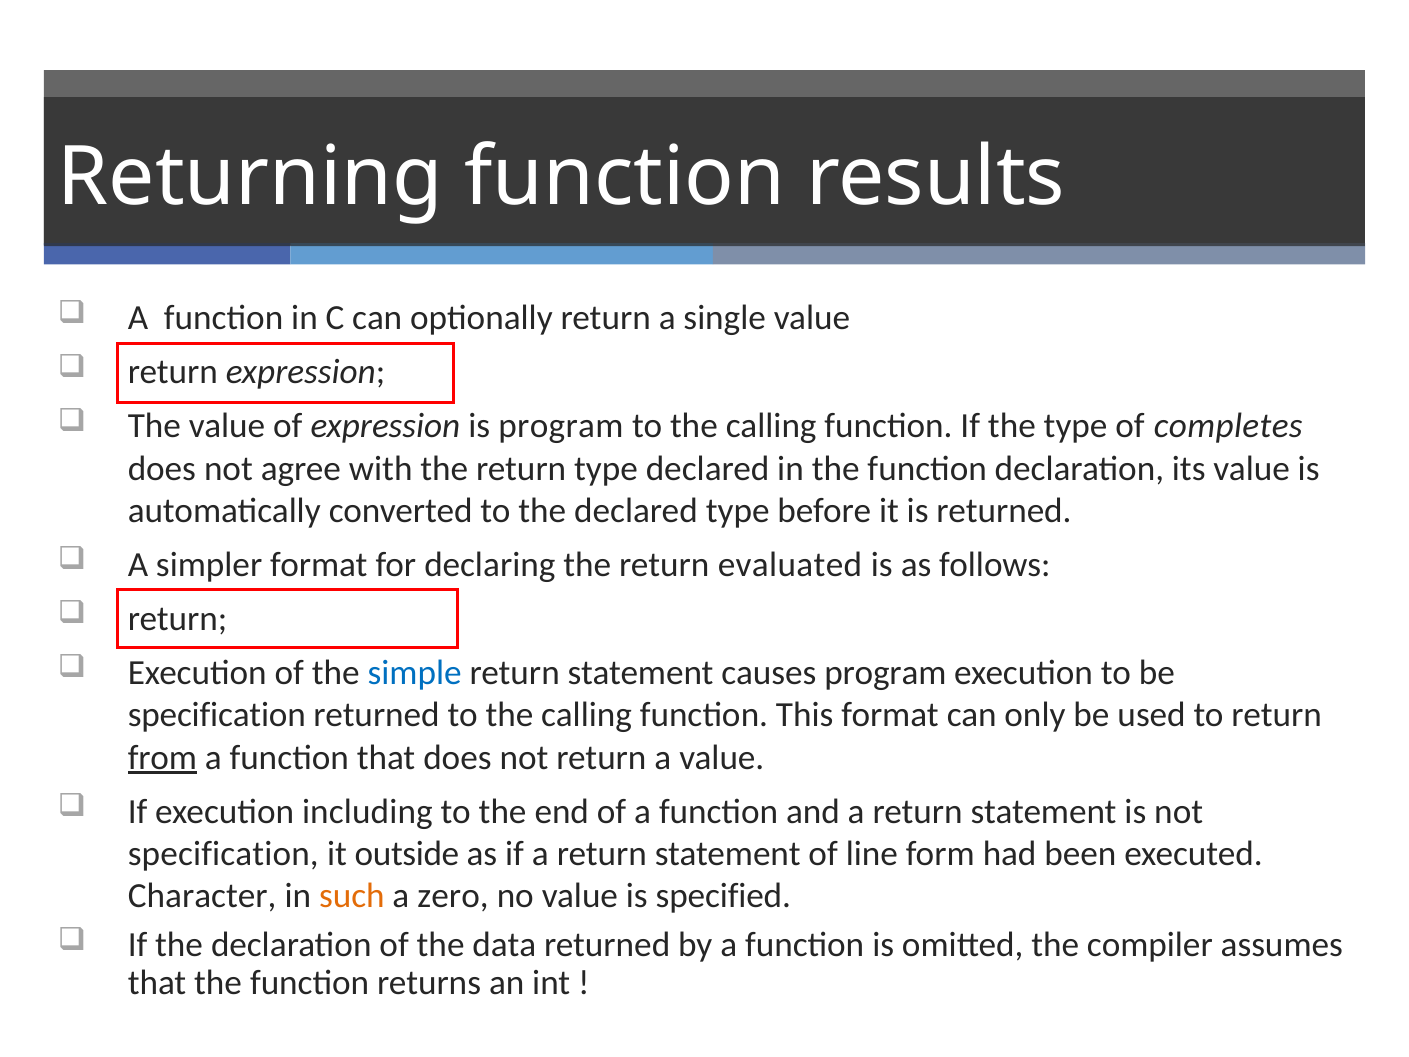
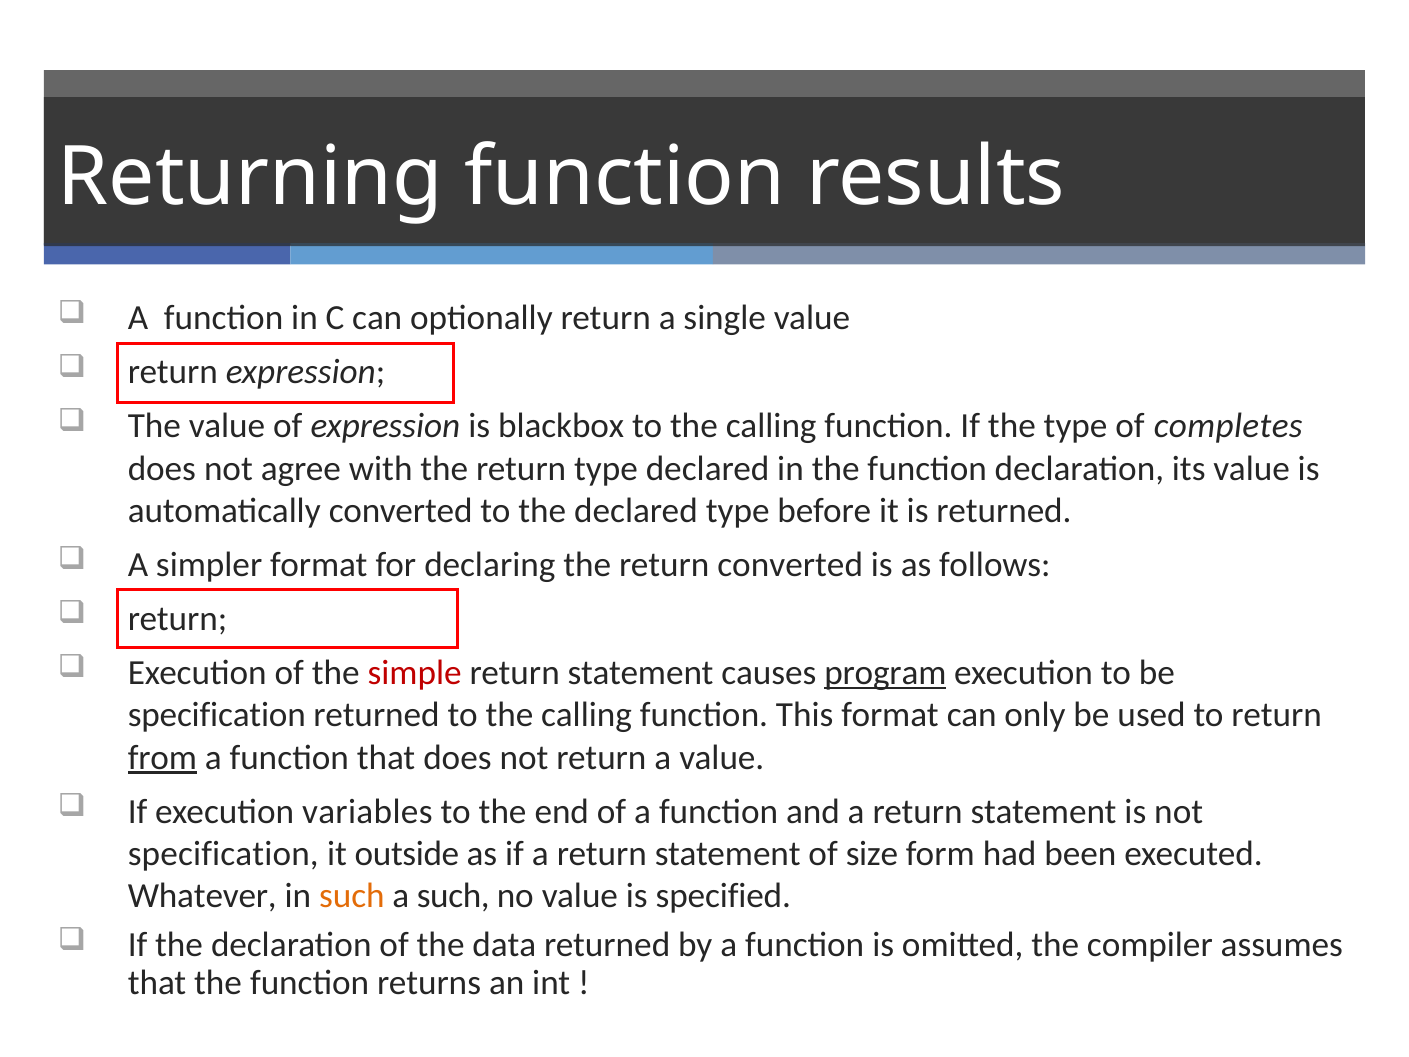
is program: program -> blackbox (561, 426)
return evaluated: evaluated -> converted (790, 565)
simple colour: blue -> red (415, 673)
program underline: none -> present (885, 673)
including: including -> variables (367, 811)
line: line -> size (872, 854)
Character: Character -> Whatever (202, 896)
a zero: zero -> such (453, 896)
